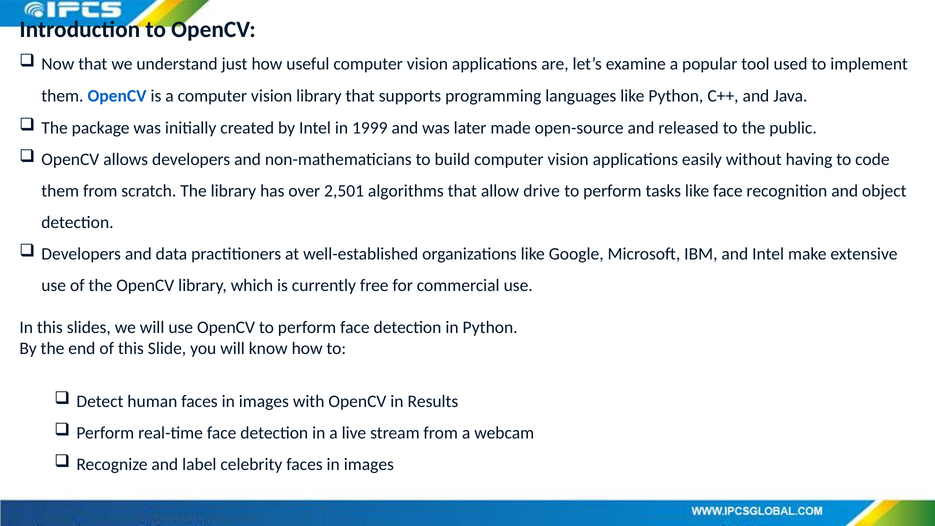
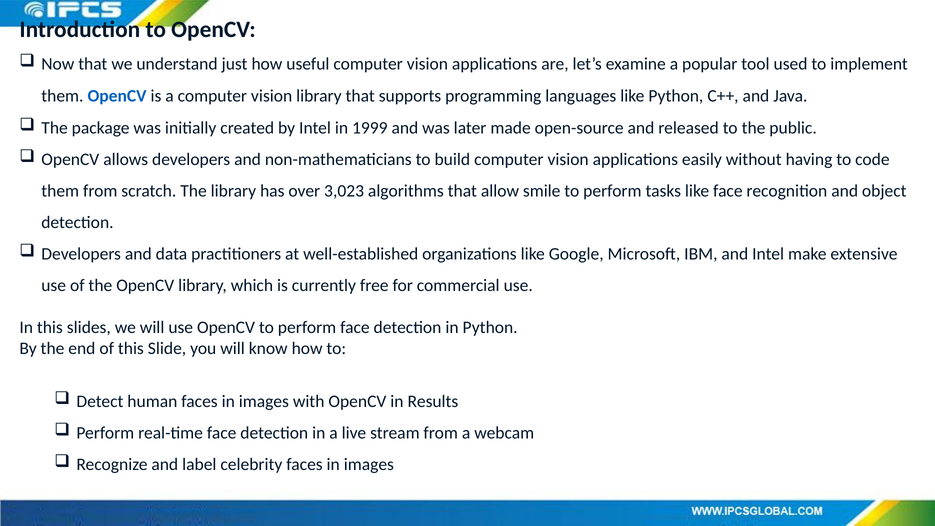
2,501: 2,501 -> 3,023 (344, 191)
drive: drive -> smile (542, 191)
